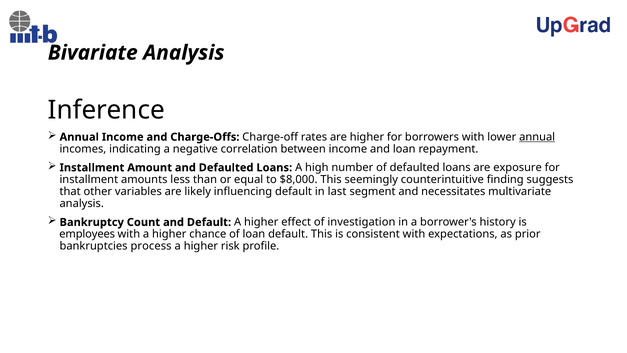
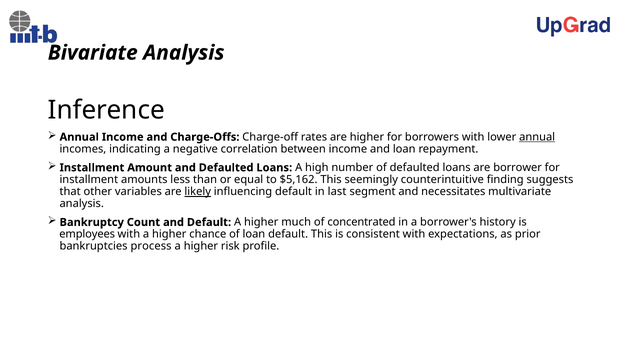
exposure: exposure -> borrower (518, 167)
$8,000: $8,000 -> $5,162 (299, 179)
likely underline: none -> present (198, 192)
effect: effect -> much (296, 222)
investigation: investigation -> concentrated (362, 222)
